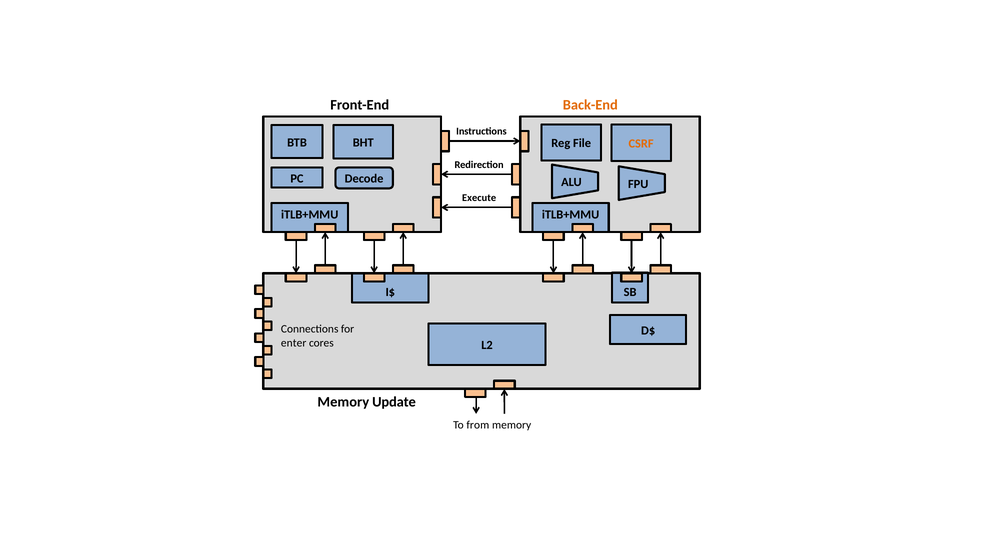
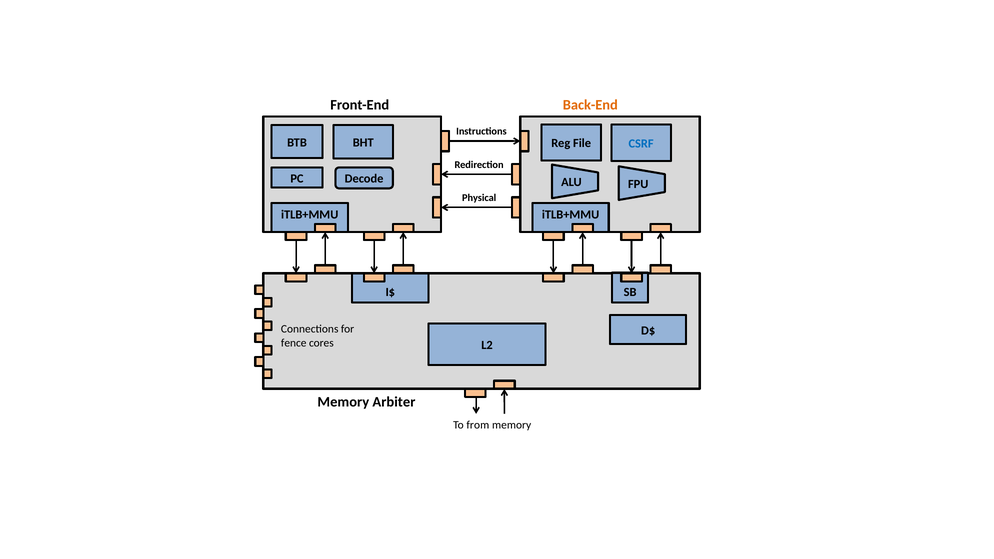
CSRF colour: orange -> blue (641, 144)
Execute: Execute -> Physical (479, 198)
enter: enter -> fence (294, 343)
Update: Update -> Arbiter (394, 402)
